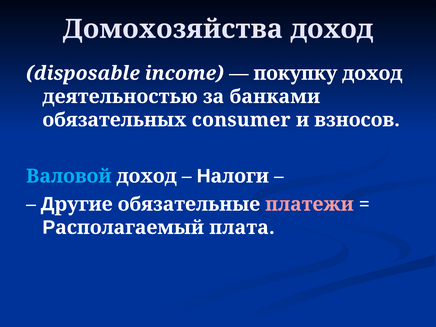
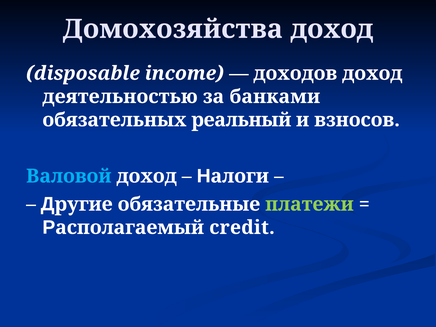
покупку: покупку -> доходов (295, 73)
consumer: consumer -> реальный (241, 120)
платежи colour: pink -> light green (309, 204)
плата: плата -> credit (242, 228)
